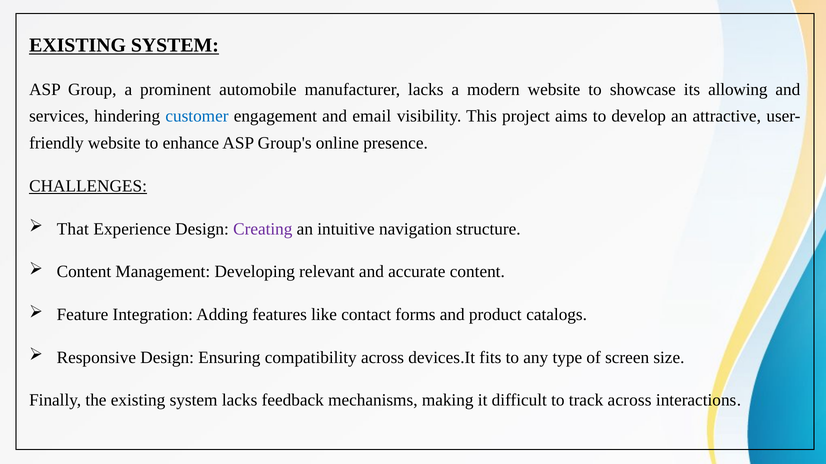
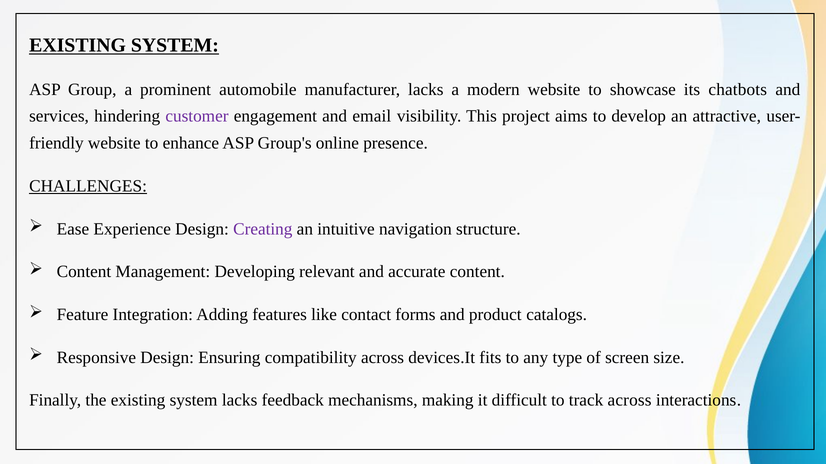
allowing: allowing -> chatbots (738, 90)
customer colour: blue -> purple (197, 116)
That: That -> Ease (73, 229)
